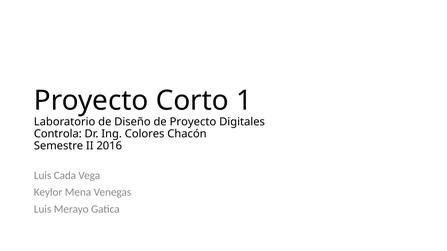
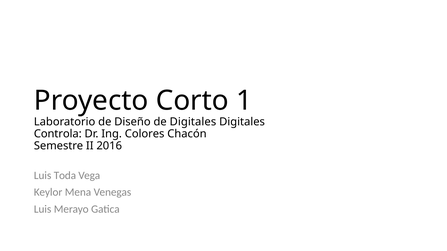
de Proyecto: Proyecto -> Digitales (193, 122)
Cada: Cada -> Toda (65, 176)
